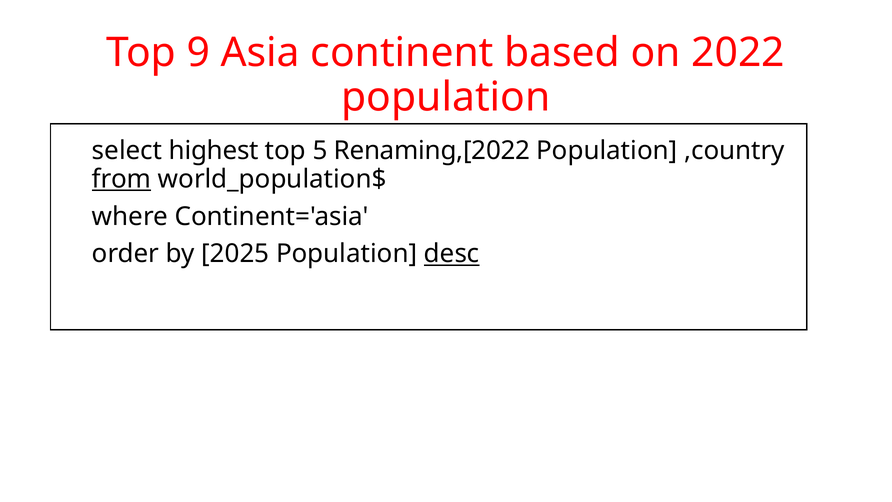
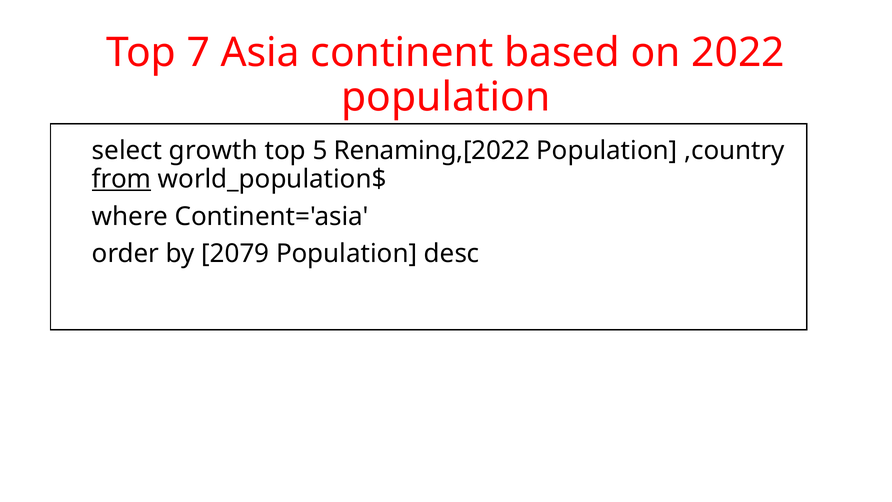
9: 9 -> 7 (198, 53)
highest: highest -> growth (213, 151)
2025: 2025 -> 2079 (235, 254)
desc underline: present -> none (452, 254)
